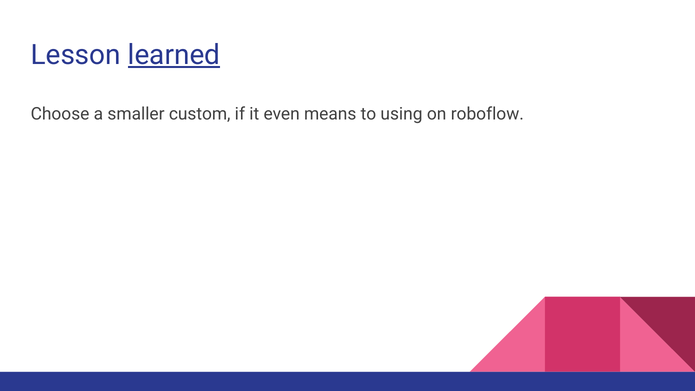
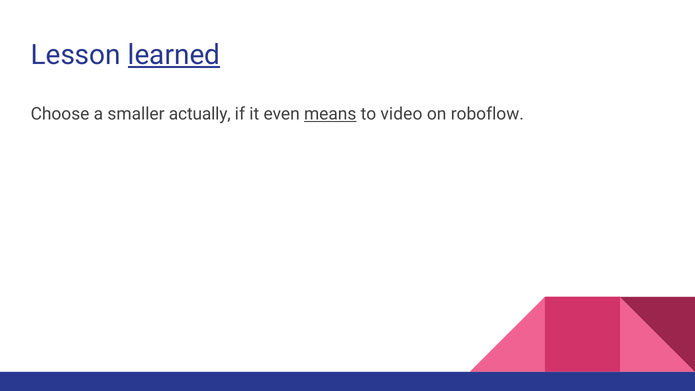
custom: custom -> actually (200, 114)
means underline: none -> present (330, 114)
using: using -> video (401, 114)
